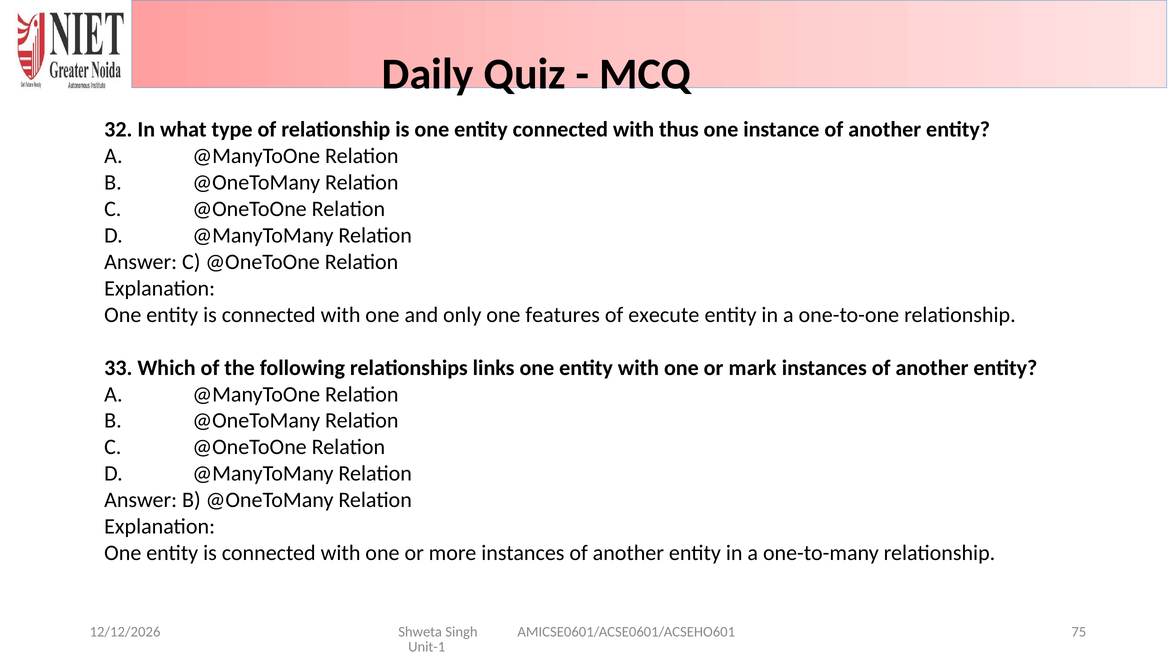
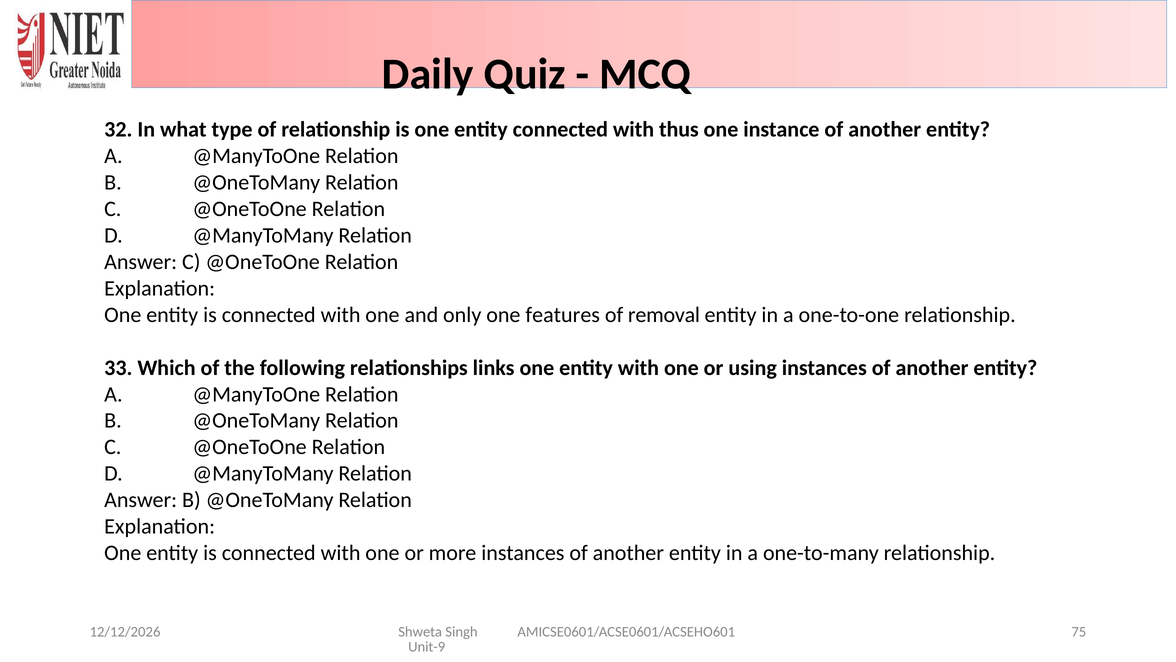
execute: execute -> removal (664, 315)
mark: mark -> using (753, 367)
Unit-1: Unit-1 -> Unit-9 (427, 646)
